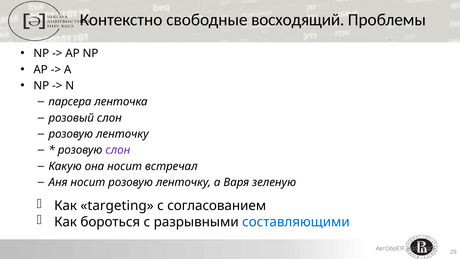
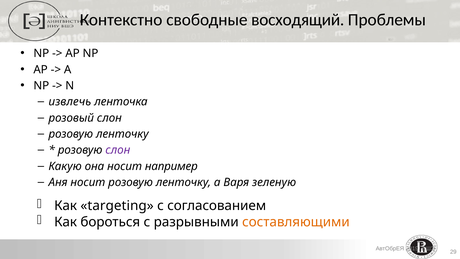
парсера: парсера -> извлечь (70, 102)
встречал: встречал -> например (171, 166)
составляющими colour: blue -> orange (296, 222)
